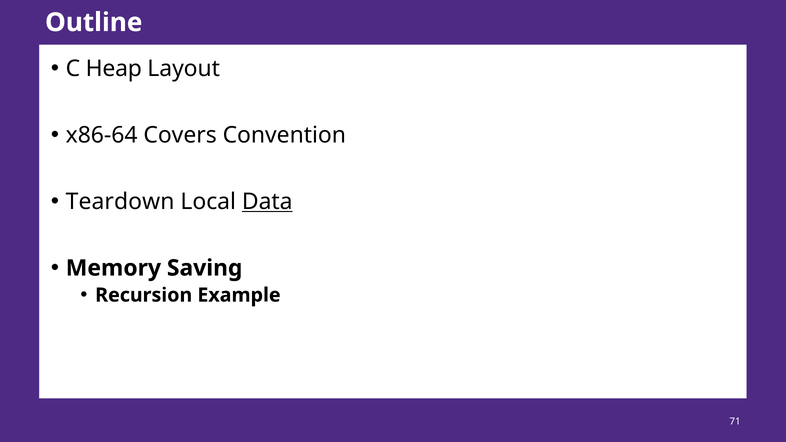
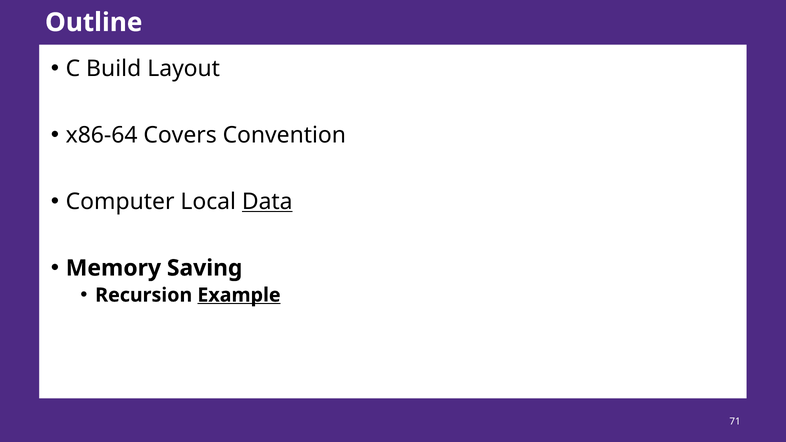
Heap: Heap -> Build (114, 69)
Teardown: Teardown -> Computer (120, 202)
Example underline: none -> present (239, 295)
